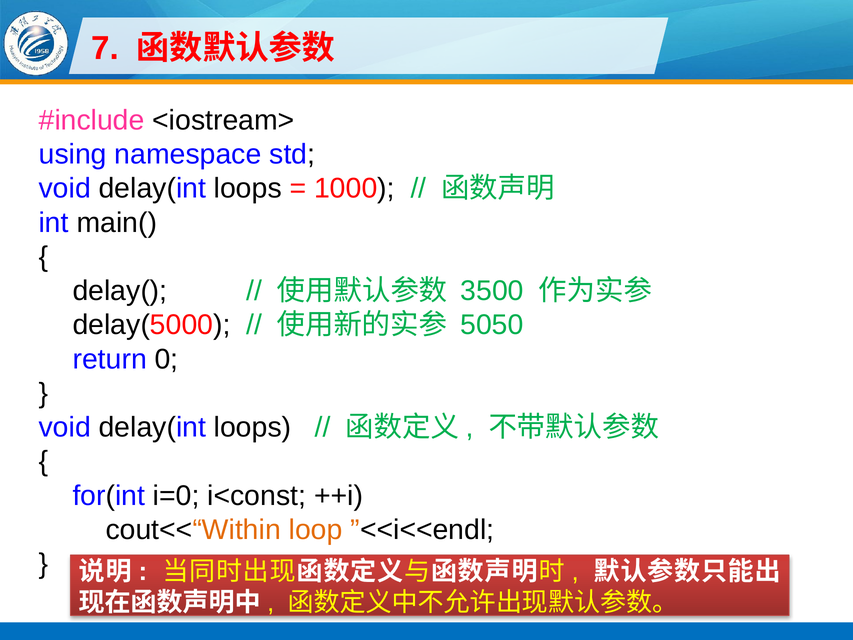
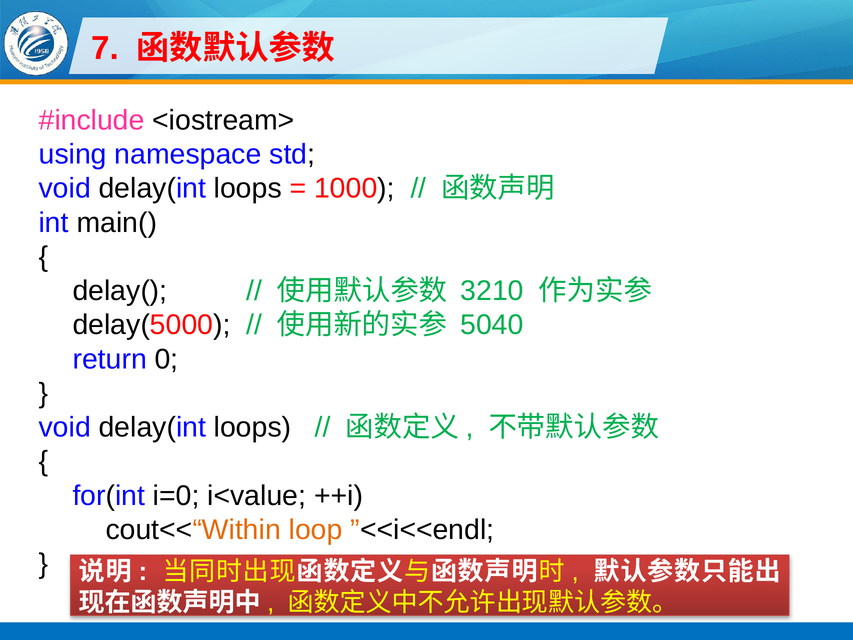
3500: 3500 -> 3210 (492, 291)
5050: 5050 -> 5040 (492, 325)
i<const: i<const -> i<value (257, 496)
